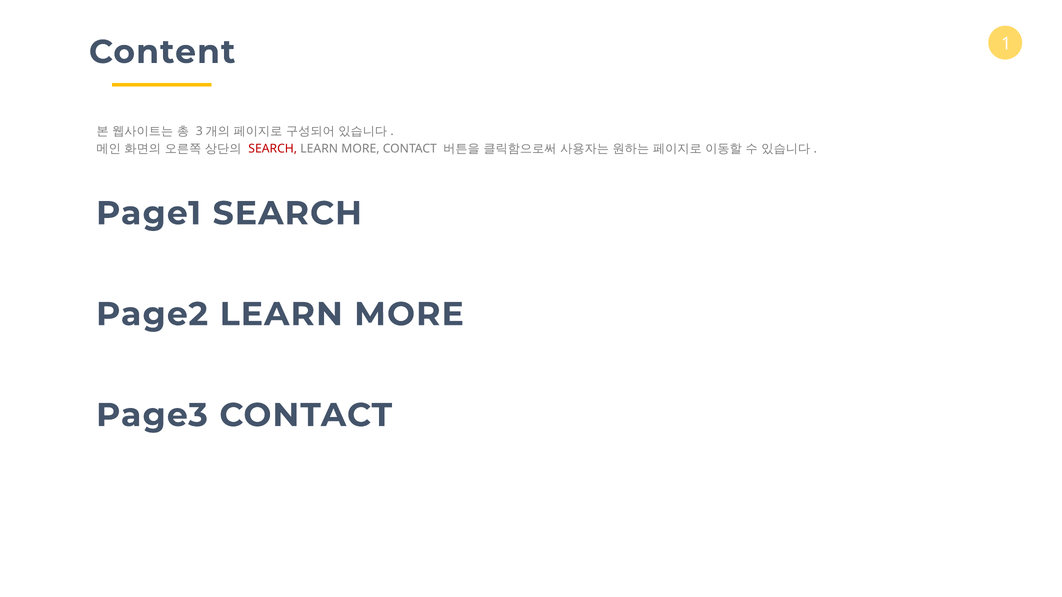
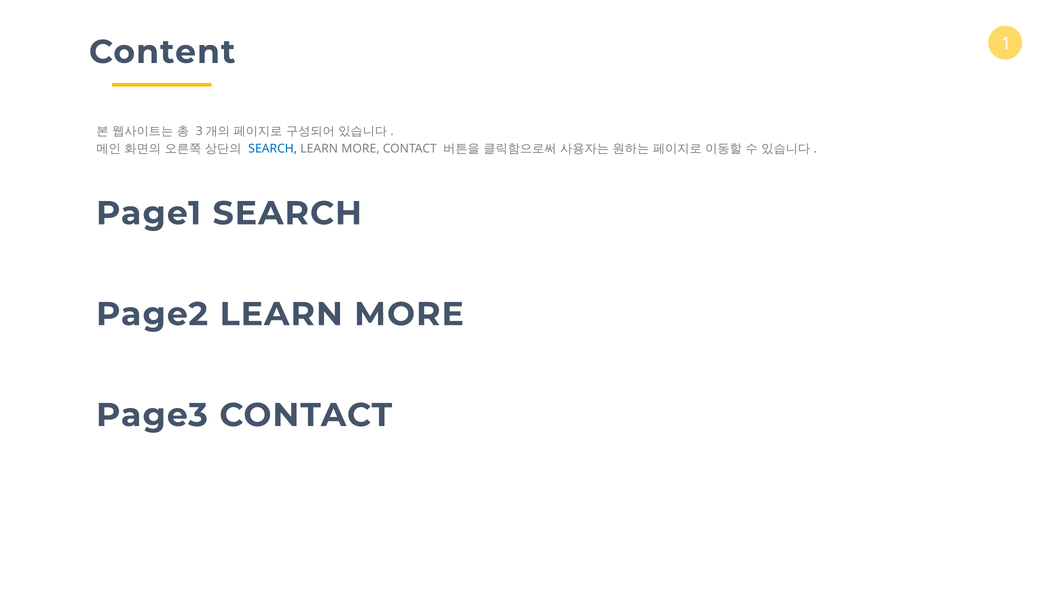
SEARCH colour: red -> blue (273, 149)
